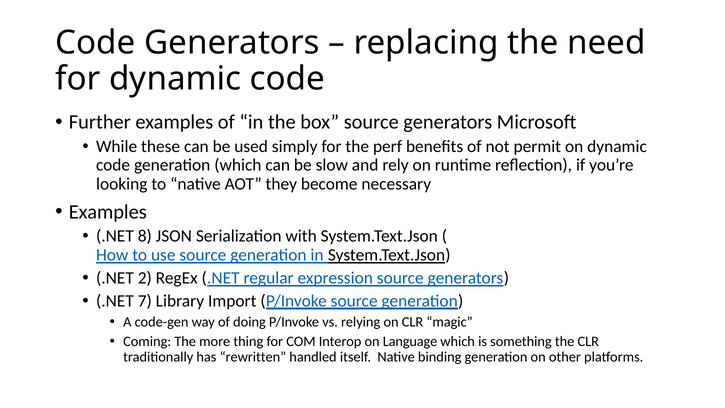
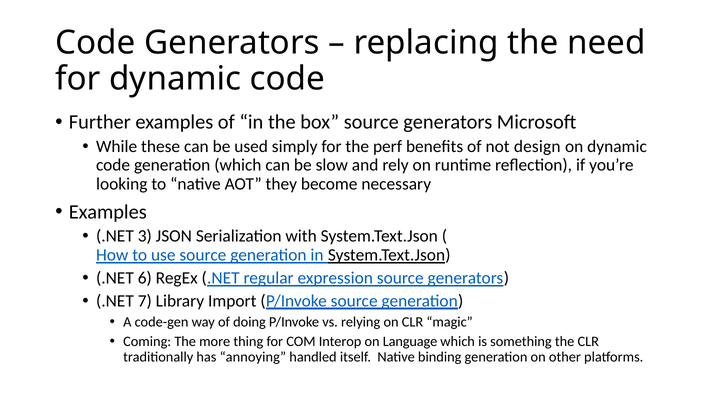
permit: permit -> design (537, 146)
8: 8 -> 3 (145, 236)
2: 2 -> 6 (145, 278)
rewritten: rewritten -> annoying (253, 357)
